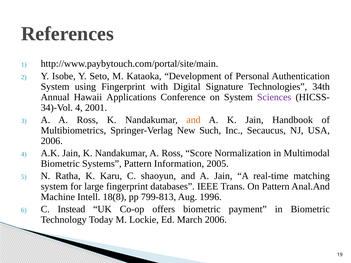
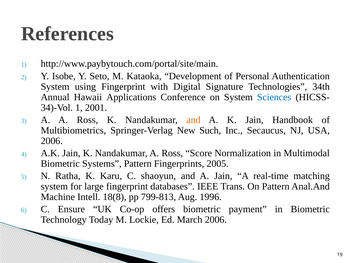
Sciences colour: purple -> blue (274, 97)
4: 4 -> 1 (79, 108)
Information: Information -> Fingerprints (179, 164)
Instead: Instead -> Ensure (71, 209)
